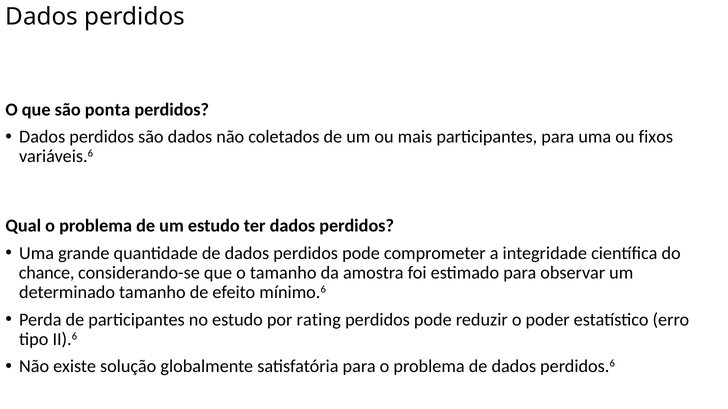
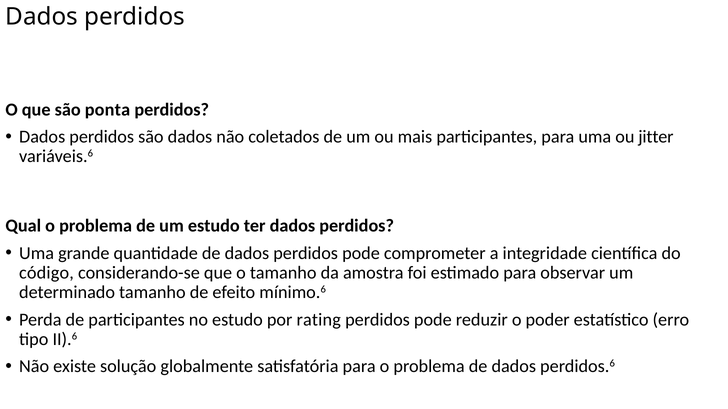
fixos: fixos -> jitter (656, 137)
chance: chance -> código (46, 273)
